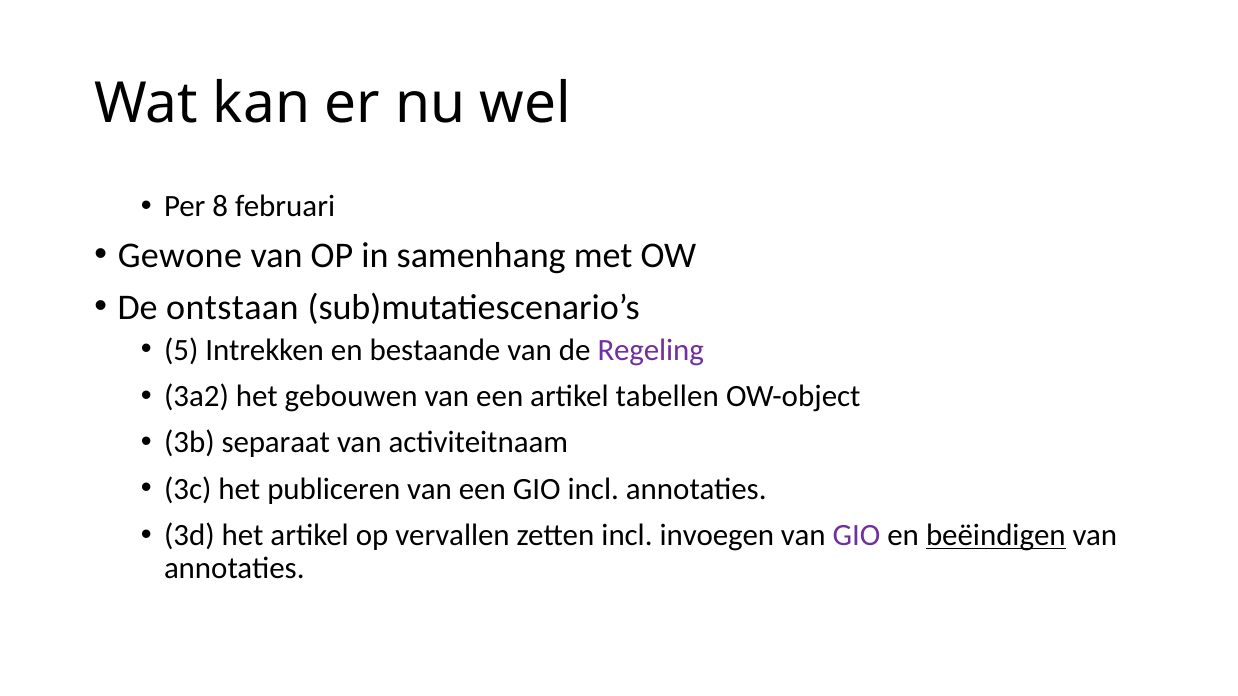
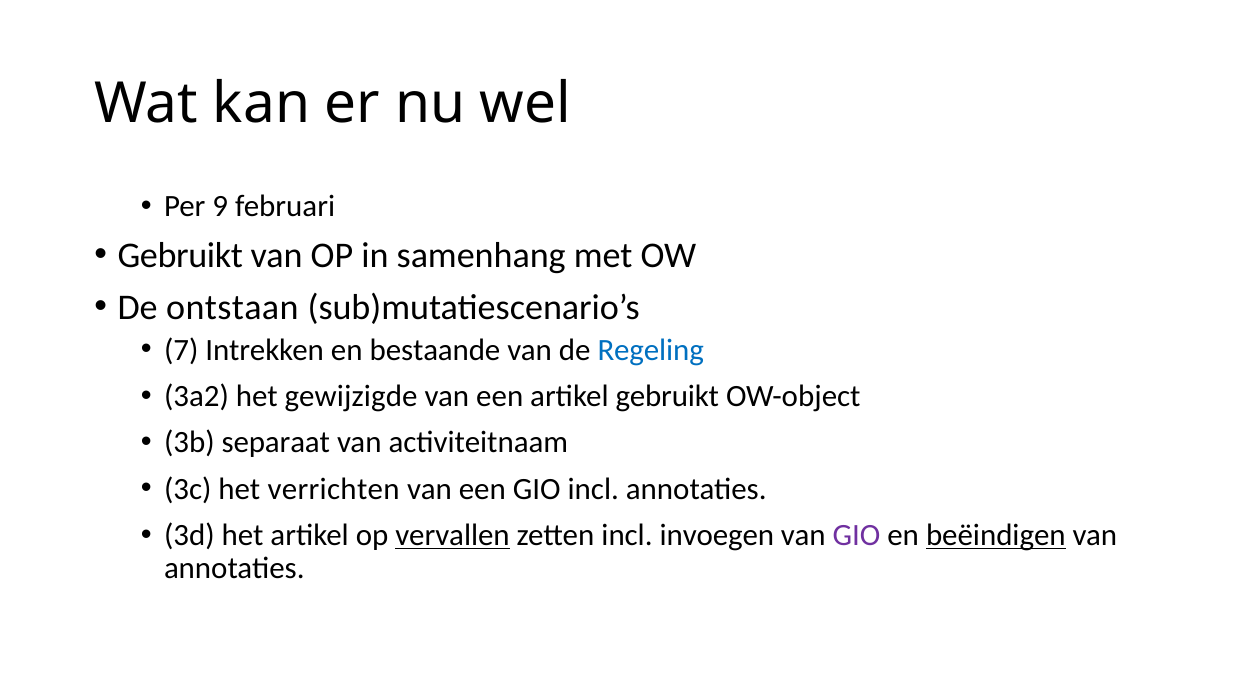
8: 8 -> 9 (220, 207)
Gewone: Gewone -> Gebruikt (180, 256)
5: 5 -> 7 (181, 350)
Regeling colour: purple -> blue (651, 350)
gebouwen: gebouwen -> gewijzigde (351, 397)
artikel tabellen: tabellen -> gebruikt (667, 397)
publiceren: publiceren -> verrichten (334, 489)
vervallen underline: none -> present (453, 535)
